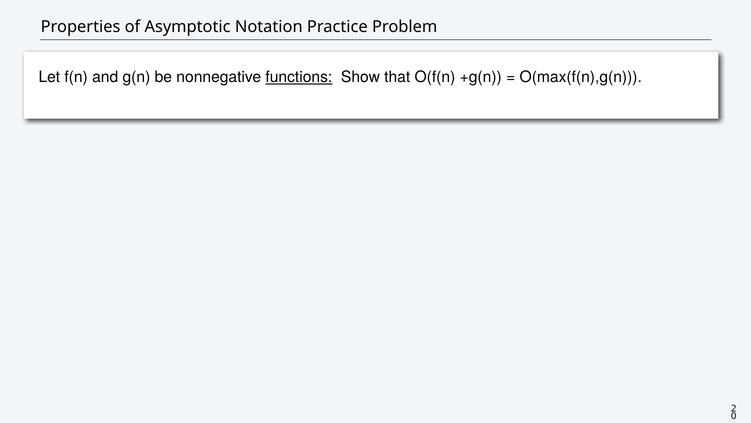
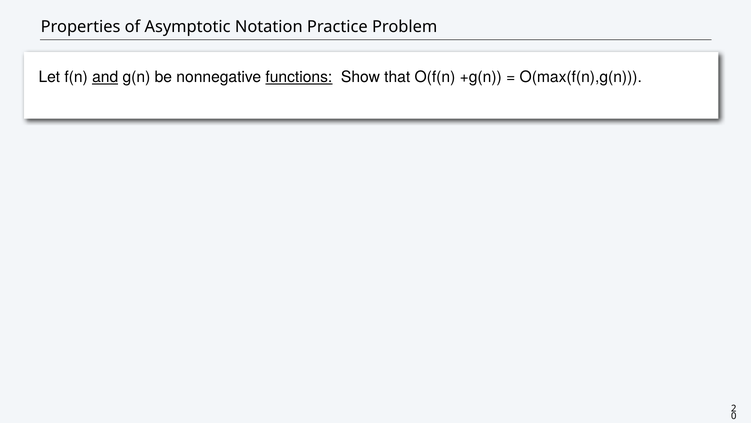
and underline: none -> present (105, 77)
